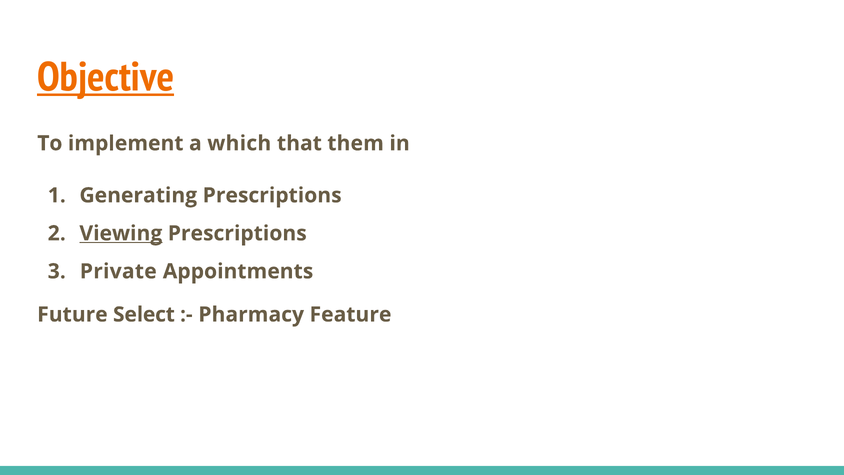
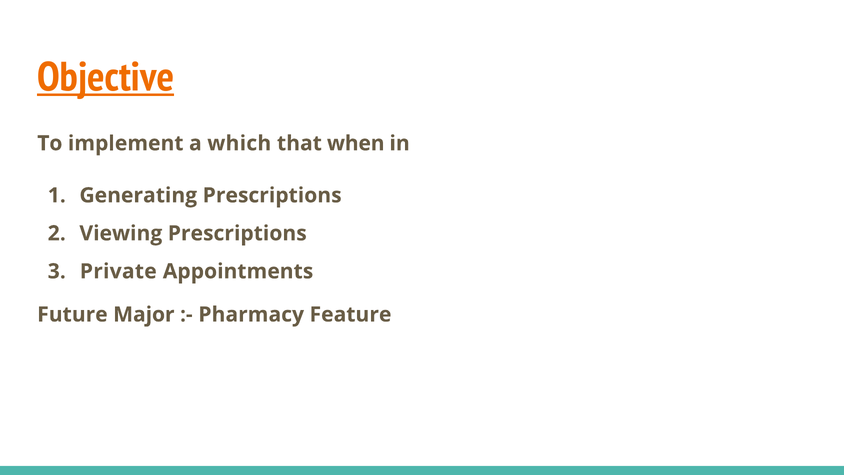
them: them -> when (356, 143)
Viewing underline: present -> none (121, 233)
Select: Select -> Major (144, 314)
